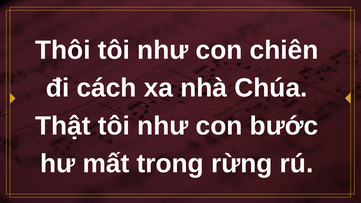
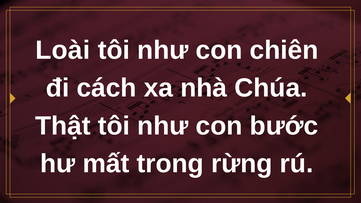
Thôi: Thôi -> Loài (63, 50)
